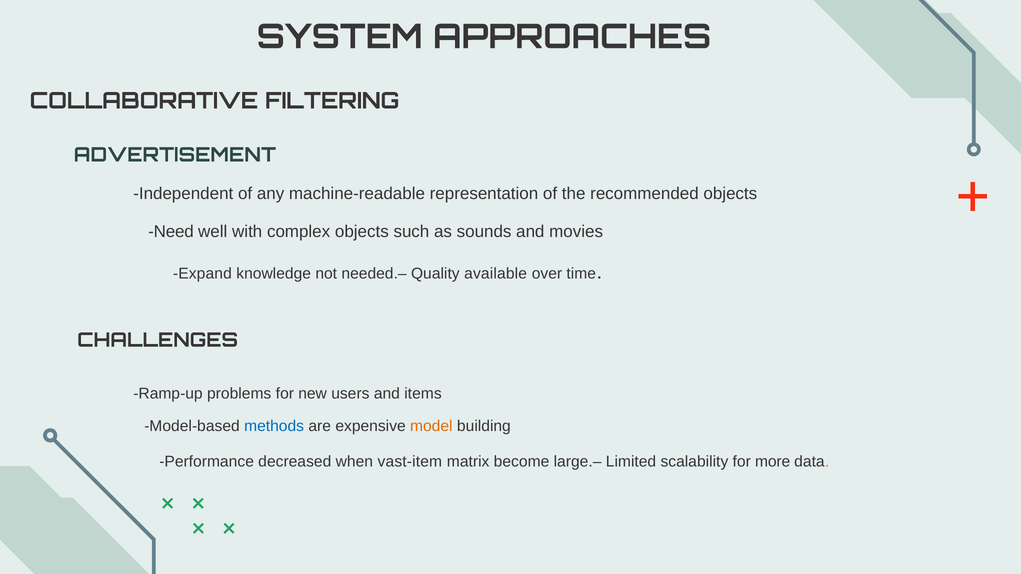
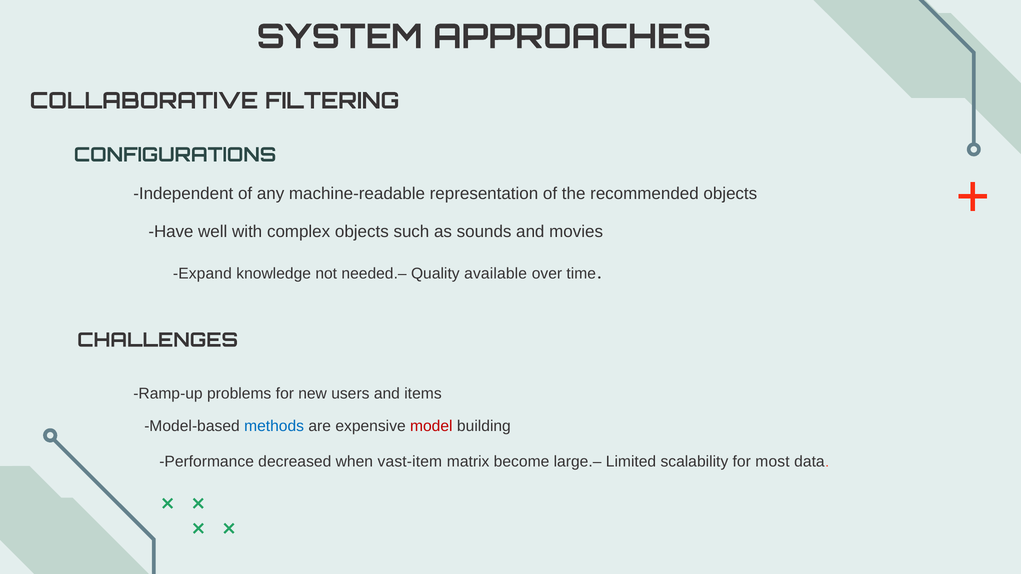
ADVERTISEMENT: ADVERTISEMENT -> CONFIGURATIONS (175, 155)
Need: Need -> Have (171, 232)
model colour: orange -> red (431, 426)
more: more -> most (772, 462)
